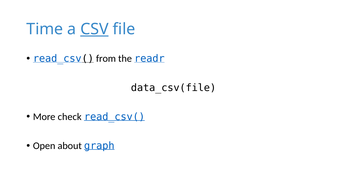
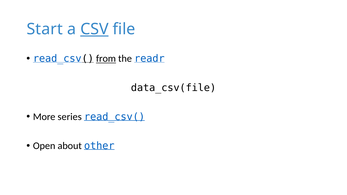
Time: Time -> Start (45, 29)
from underline: none -> present (106, 59)
check: check -> series (70, 117)
graph: graph -> other (99, 146)
